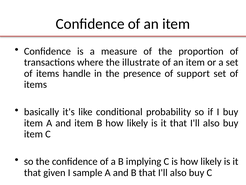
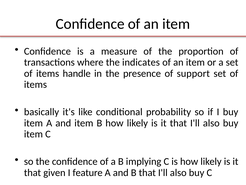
illustrate: illustrate -> indicates (141, 62)
sample: sample -> feature (88, 172)
